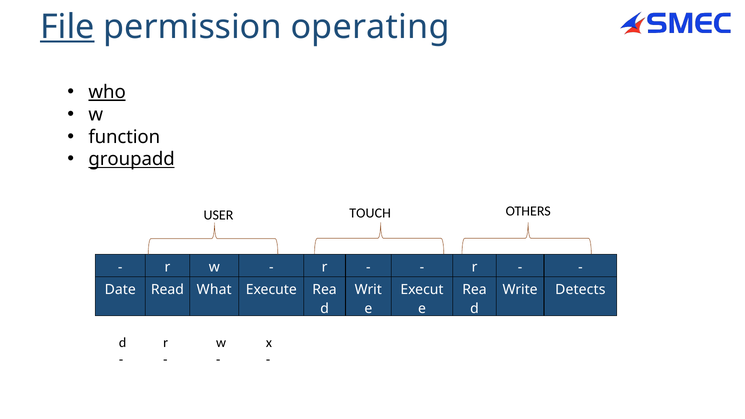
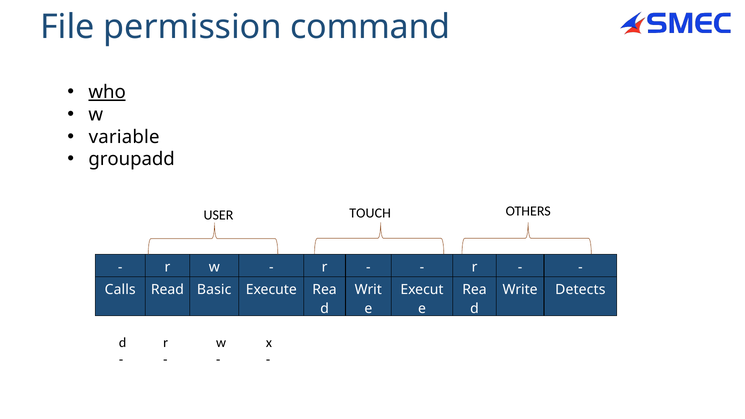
File underline: present -> none (67, 27)
operating: operating -> command (370, 27)
function: function -> variable (124, 137)
groupadd underline: present -> none (132, 159)
Date: Date -> Calls (120, 290)
What: What -> Basic (214, 290)
